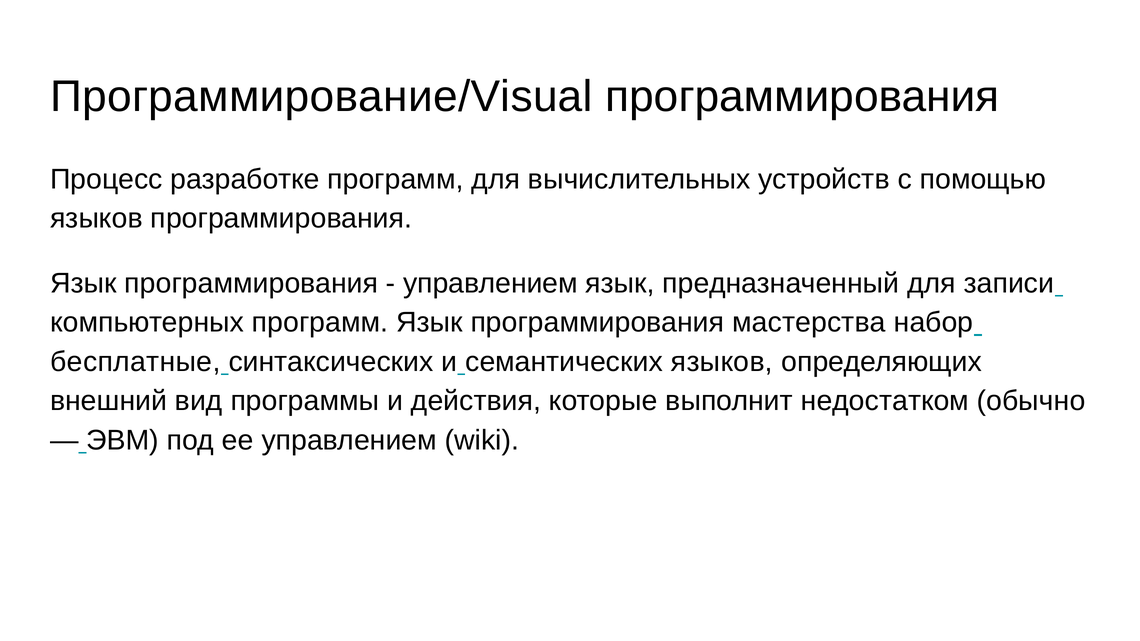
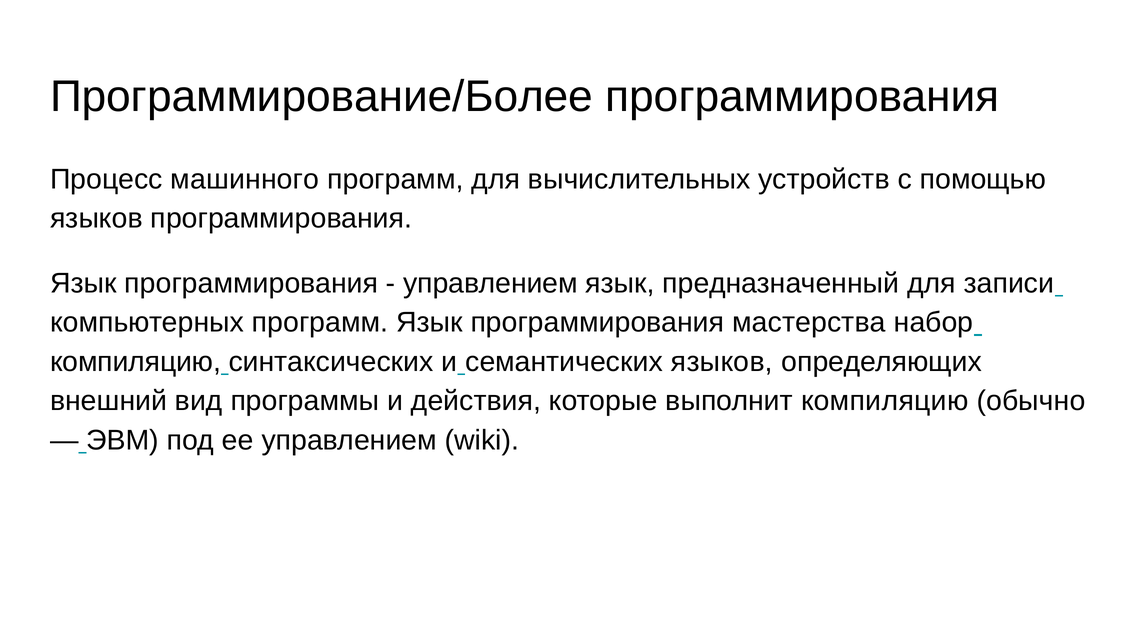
Программирование/Visual: Программирование/Visual -> Программирование/Более (322, 97)
разработке: разработке -> машинного (245, 179)
бесплатные: бесплатные -> компиляцию (136, 362)
выполнит недостатком: недостатком -> компиляцию (885, 401)
